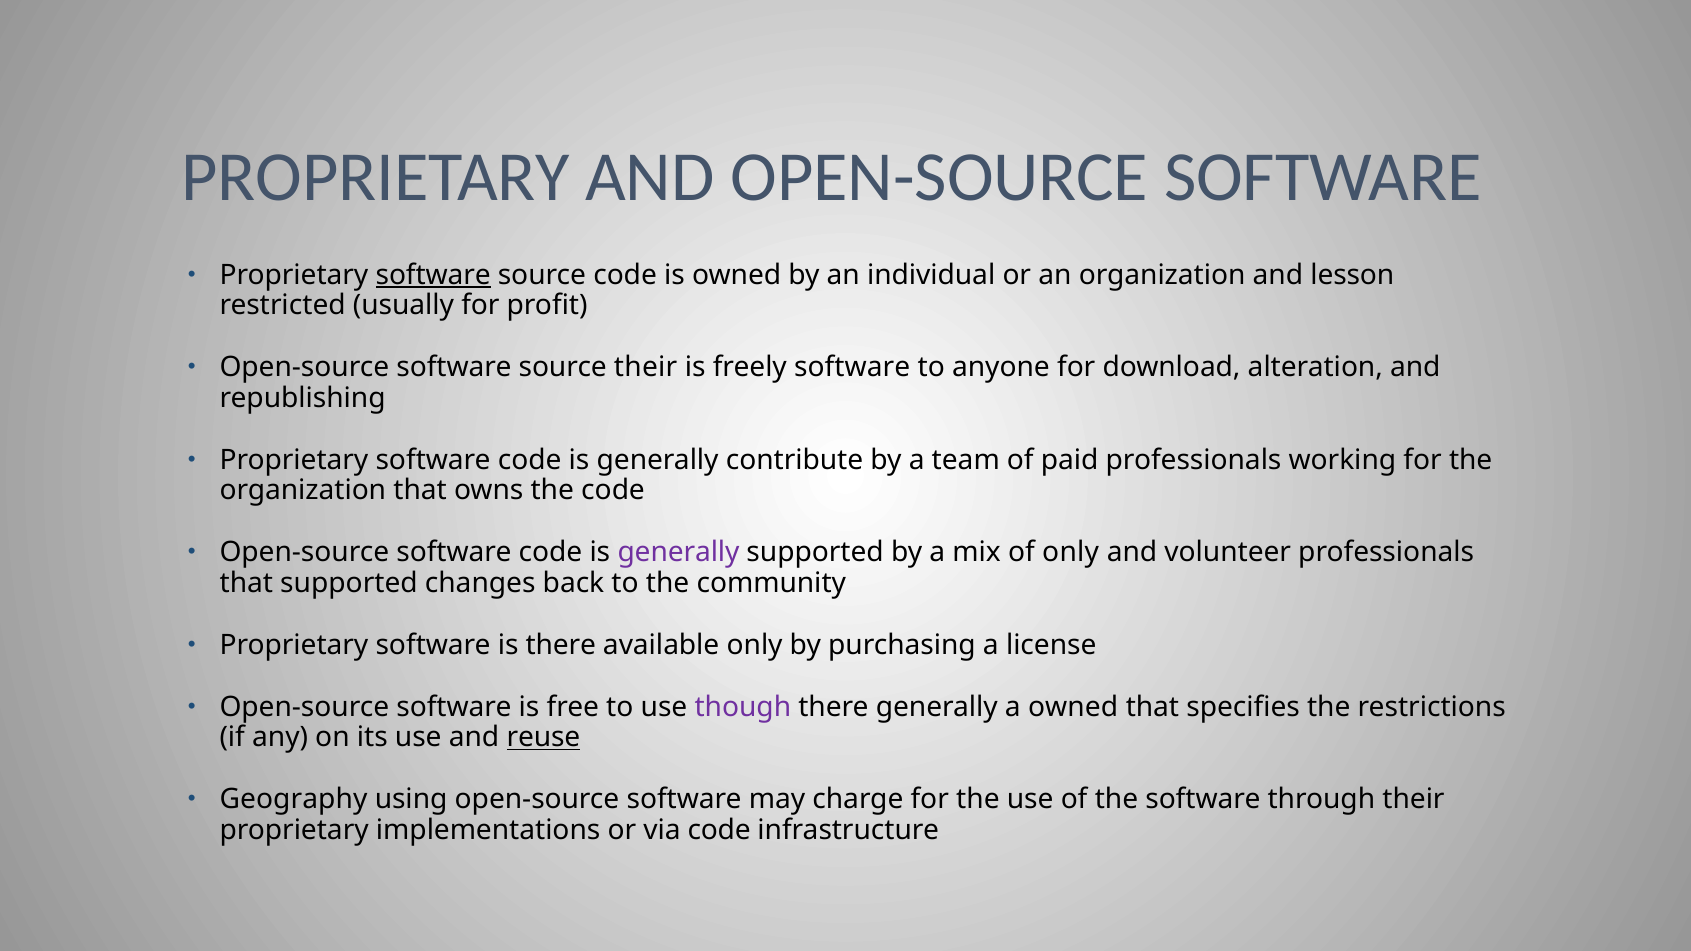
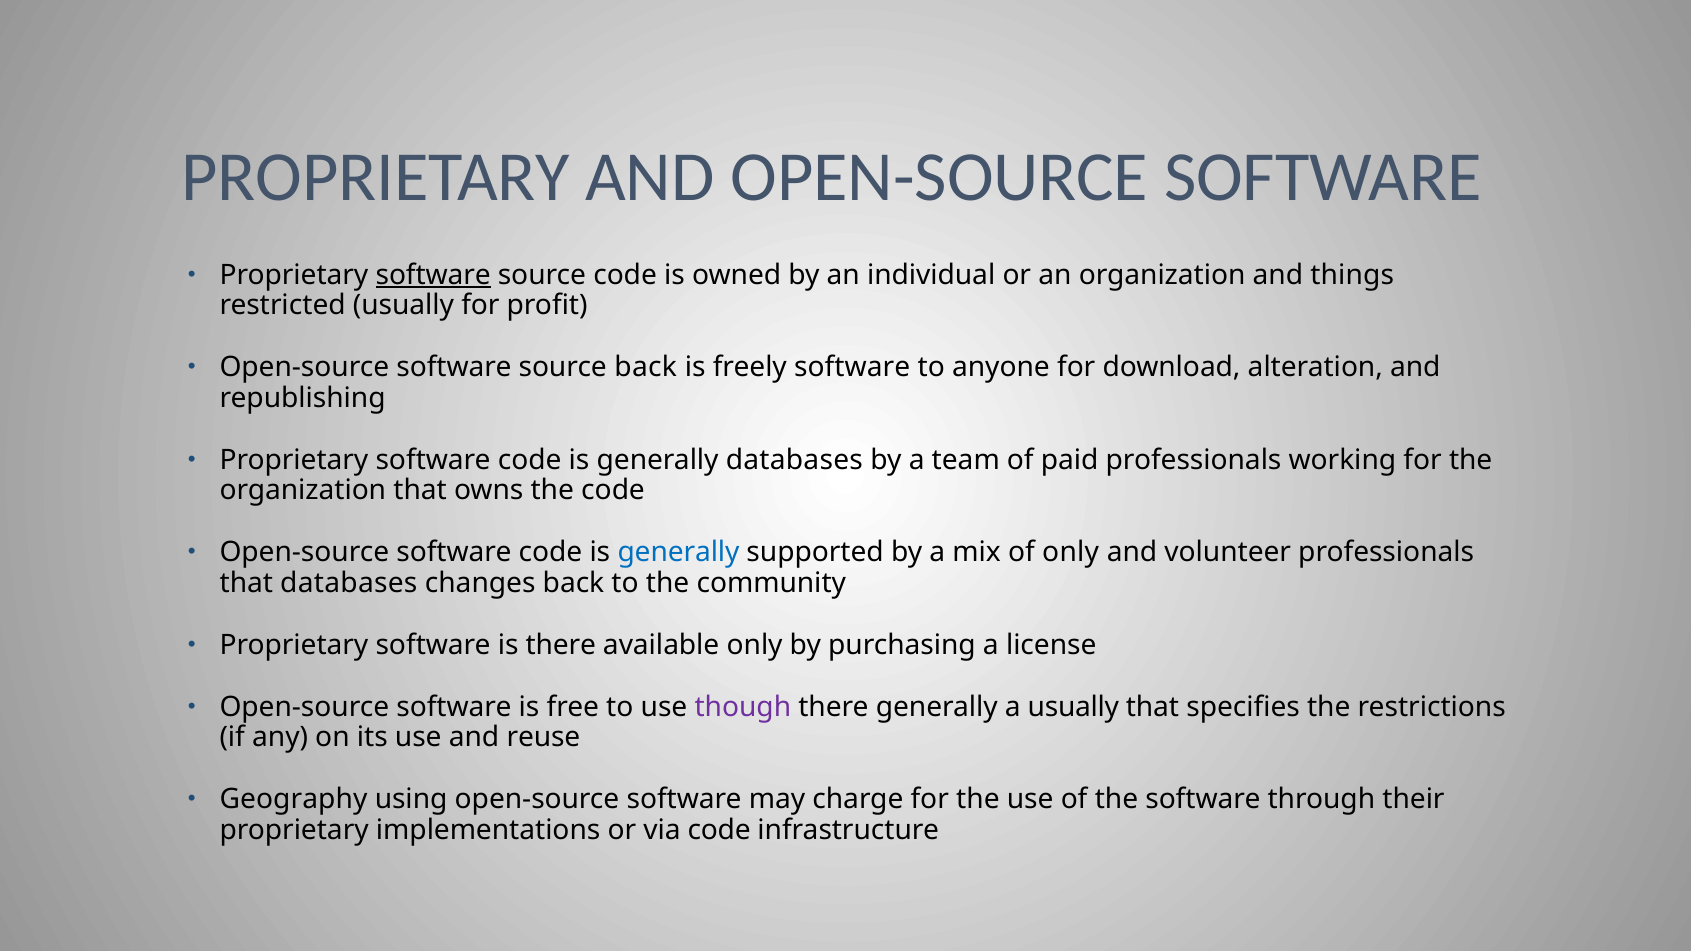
lesson: lesson -> things (1352, 275)
source their: their -> back (646, 368)
generally contribute: contribute -> databases (794, 460)
generally colour: purple -> blue (678, 553)
that supported: supported -> databases (349, 583)
a owned: owned -> usually (1073, 707)
reuse underline: present -> none (543, 738)
